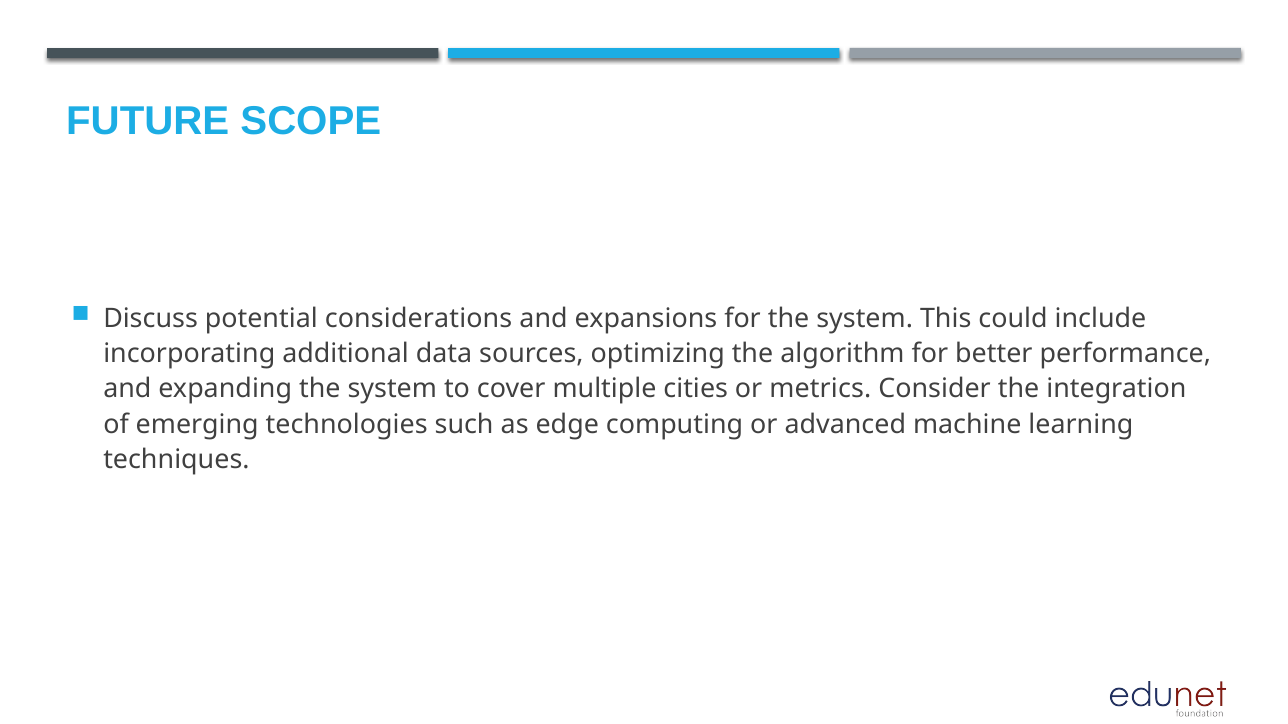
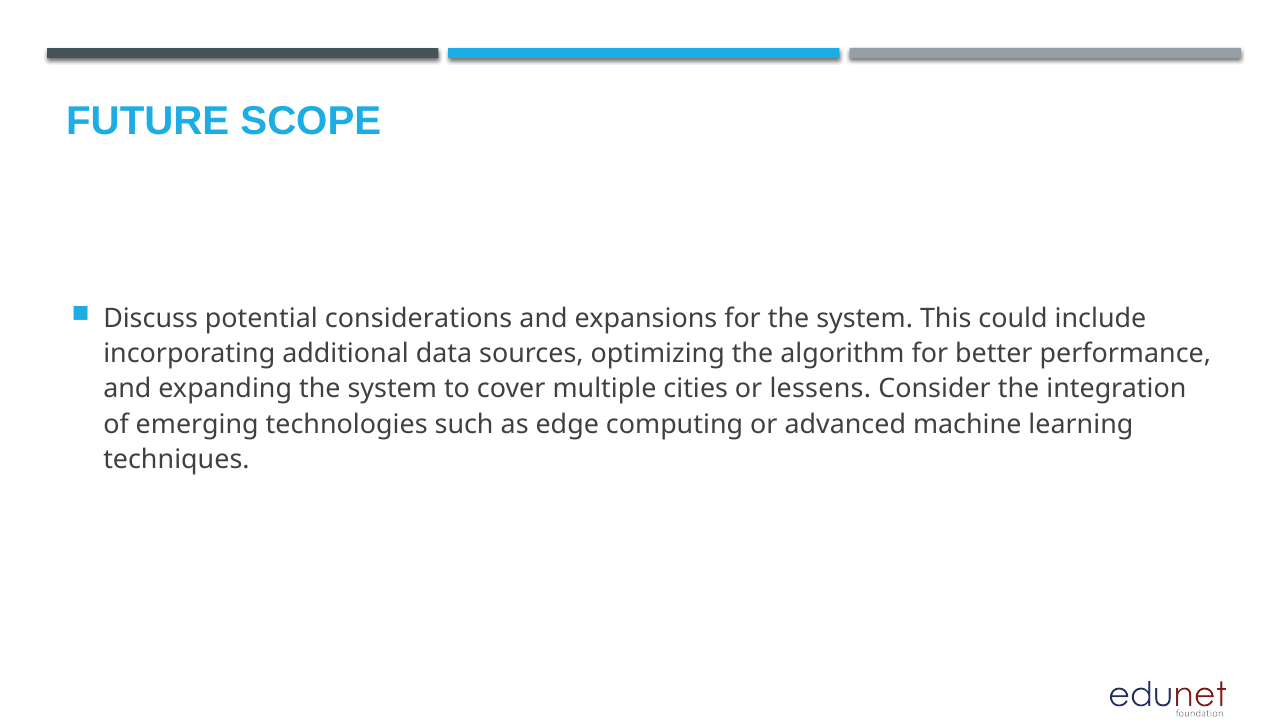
metrics: metrics -> lessens (820, 389)
